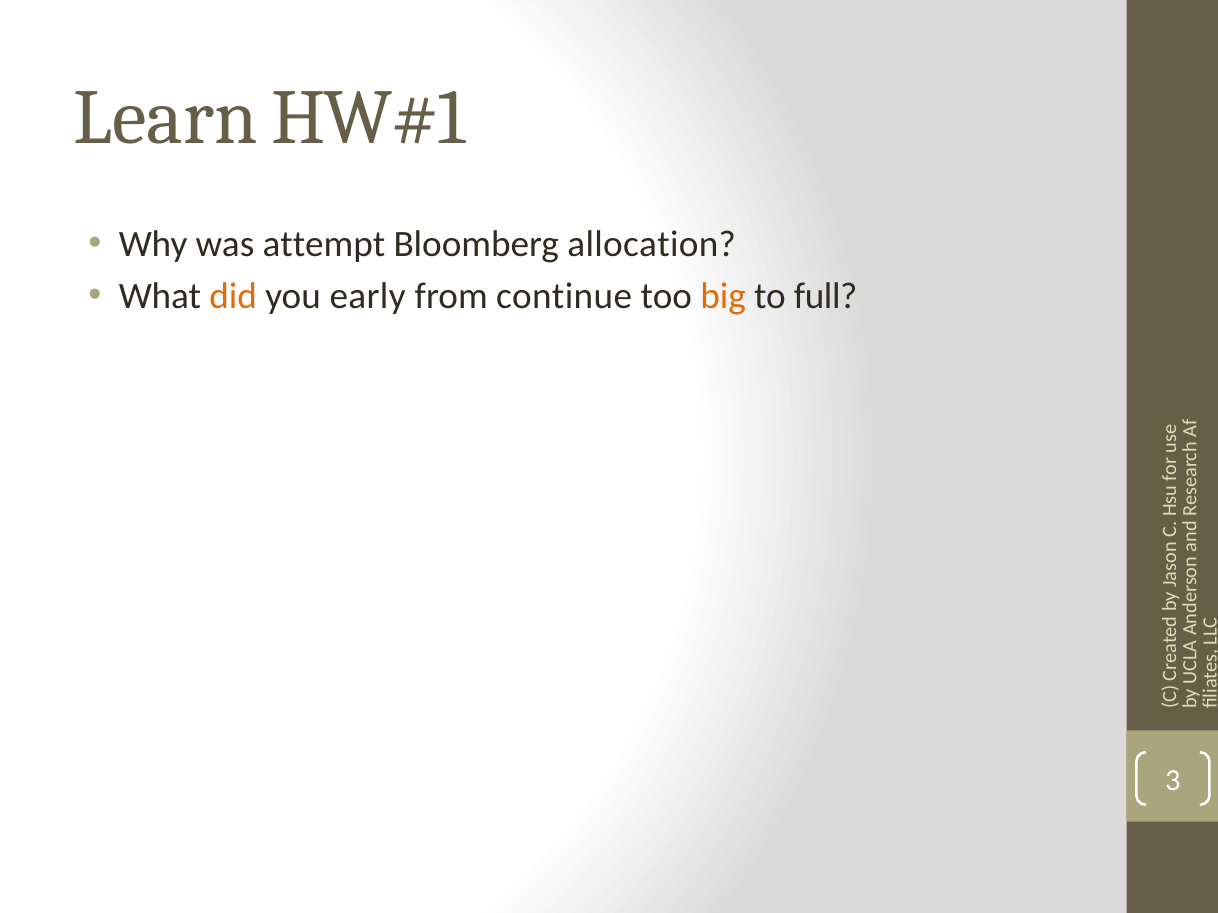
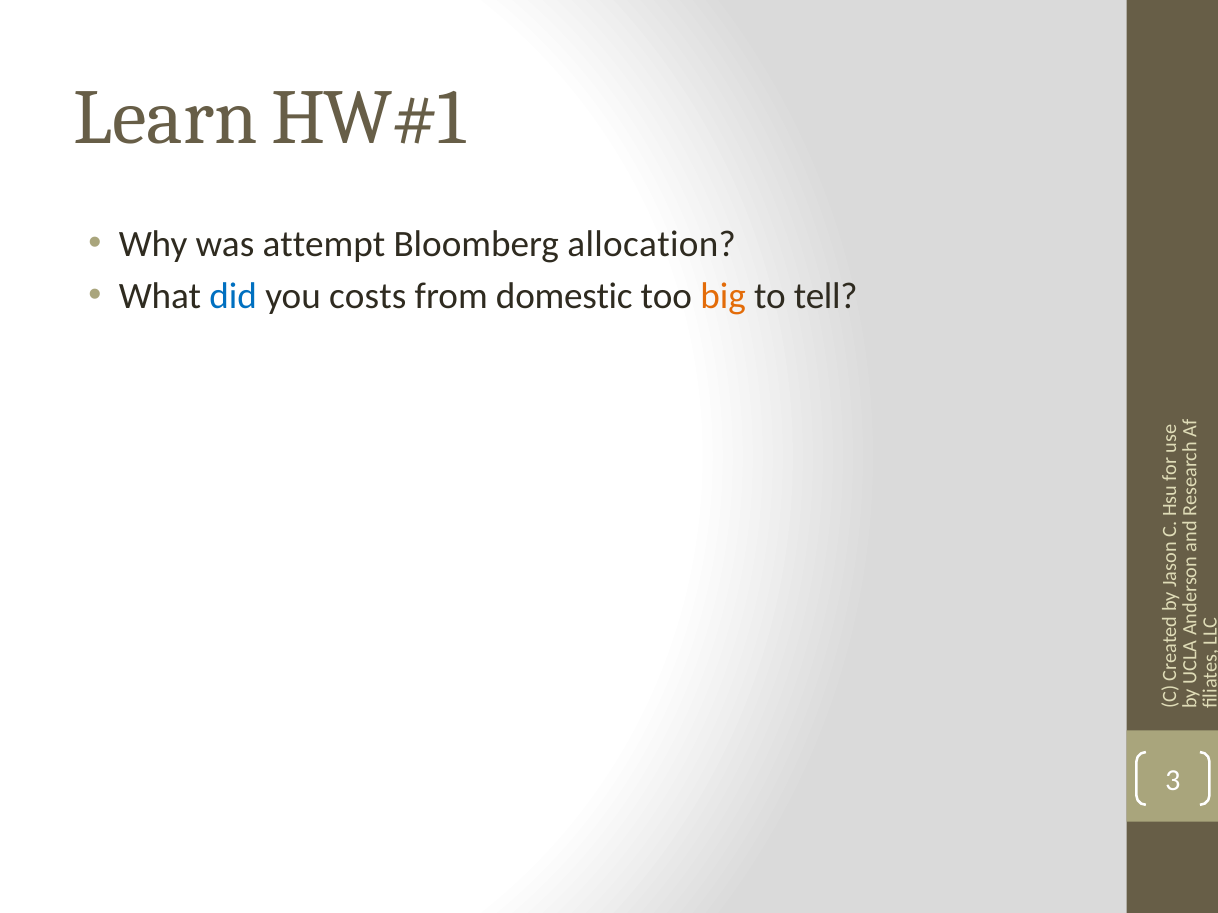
did colour: orange -> blue (233, 296)
early: early -> costs (368, 296)
continue: continue -> domestic (564, 296)
full: full -> tell (826, 296)
